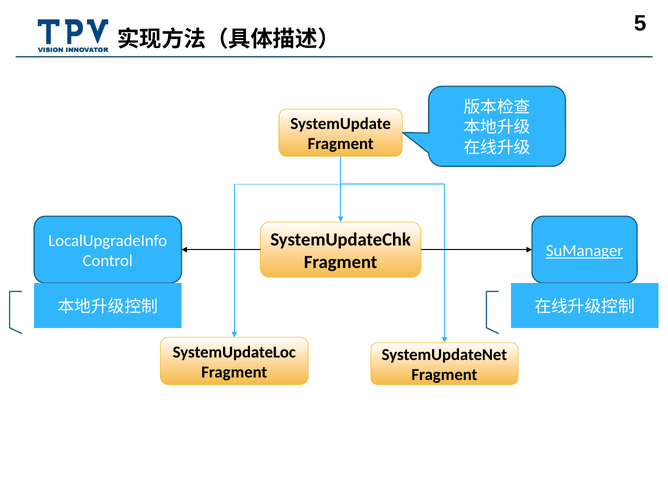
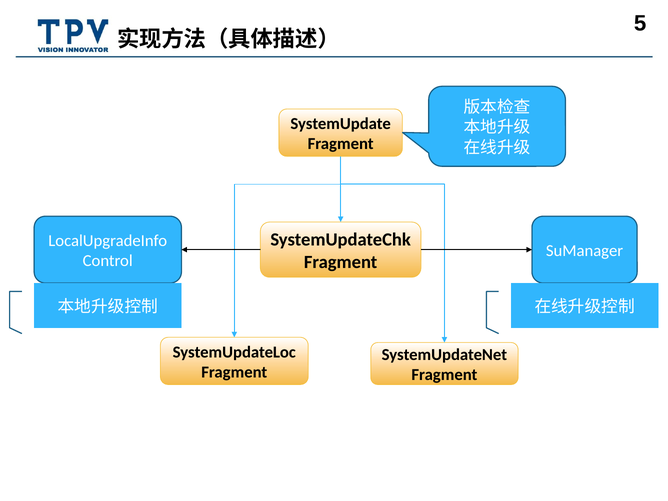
SuManager underline: present -> none (585, 251)
